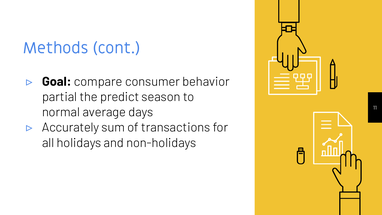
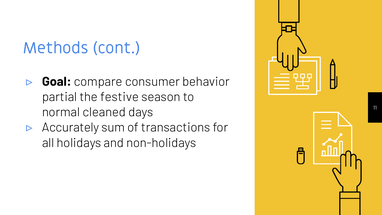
predict: predict -> festive (120, 97)
average: average -> cleaned (104, 112)
